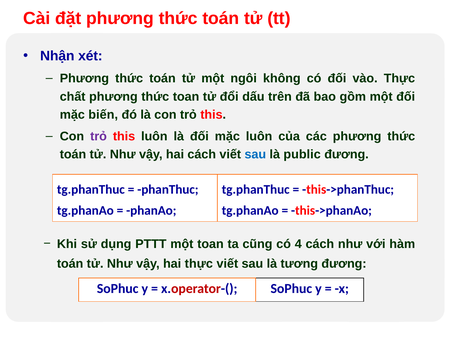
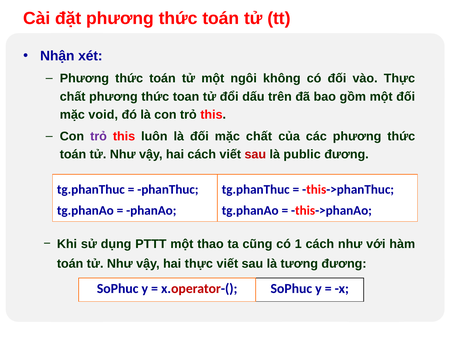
biến: biến -> void (103, 114)
mặc luôn: luôn -> chất (259, 136)
sau colour: blue -> red (255, 154)
một toan: toan -> thao (210, 244)
4: 4 -> 1 (298, 244)
